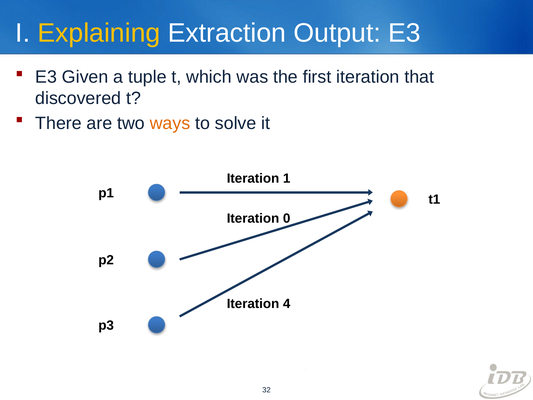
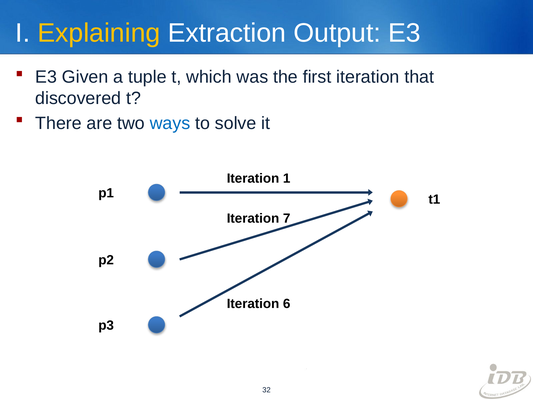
ways colour: orange -> blue (170, 123)
0: 0 -> 7 (287, 218)
4: 4 -> 6 (287, 304)
